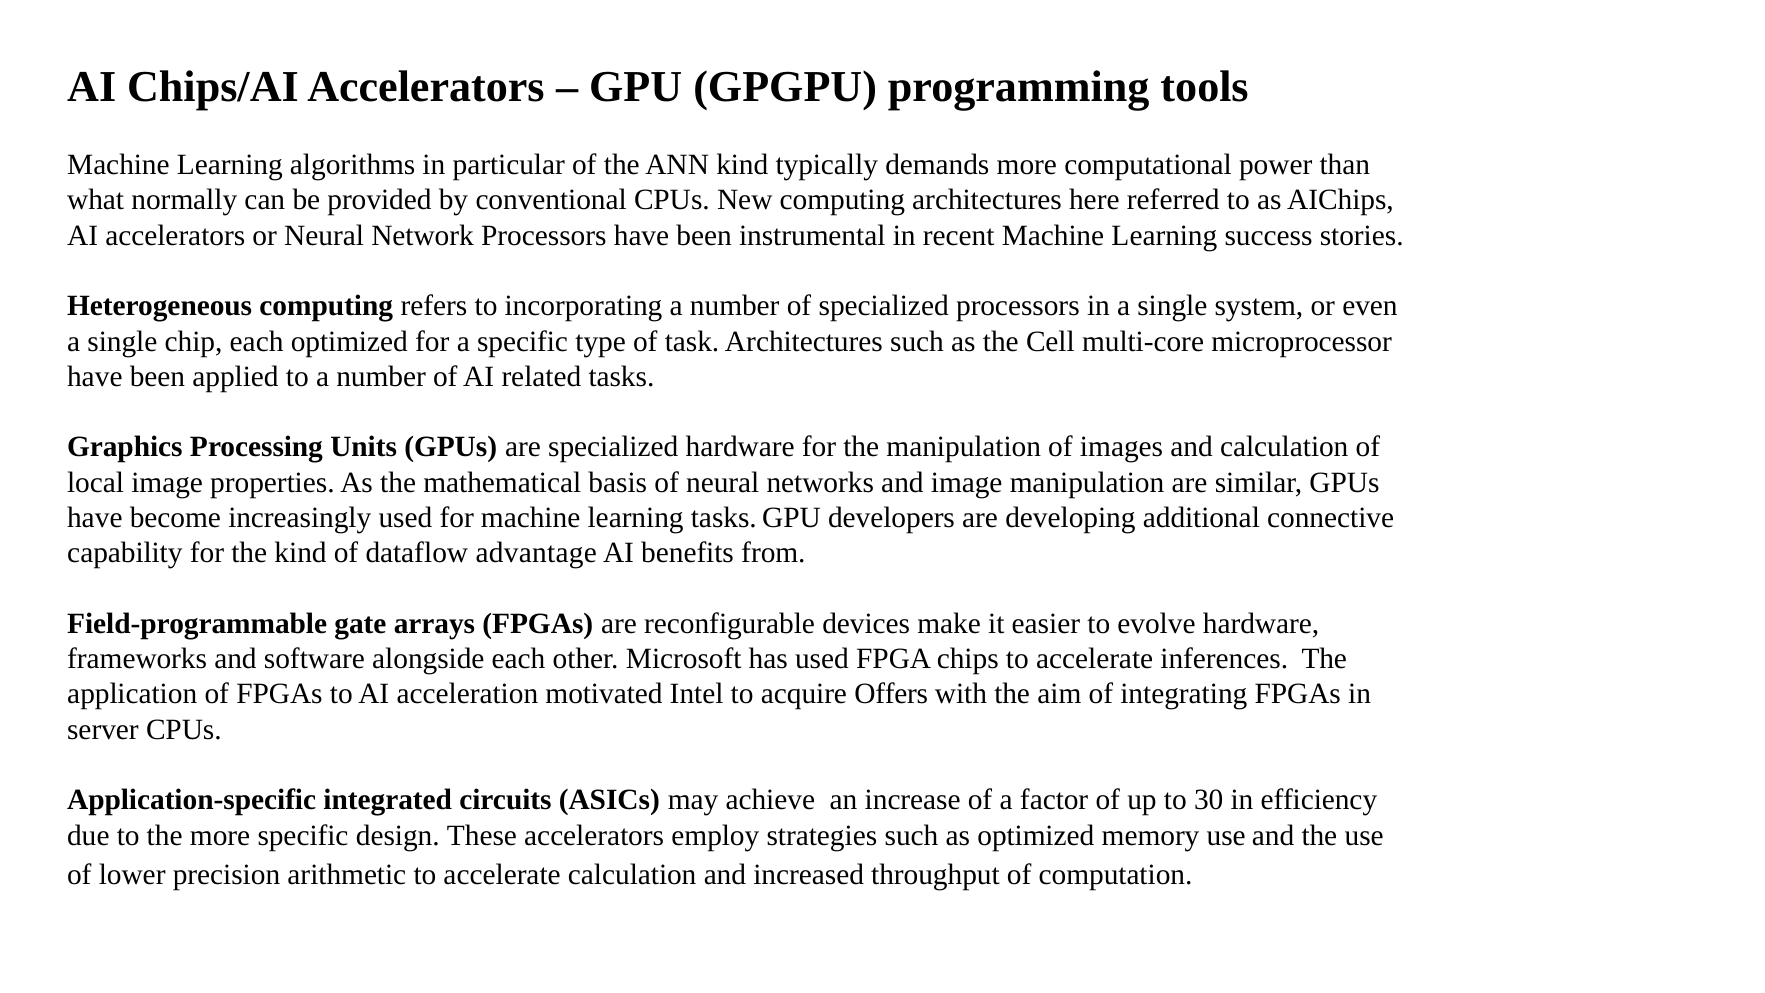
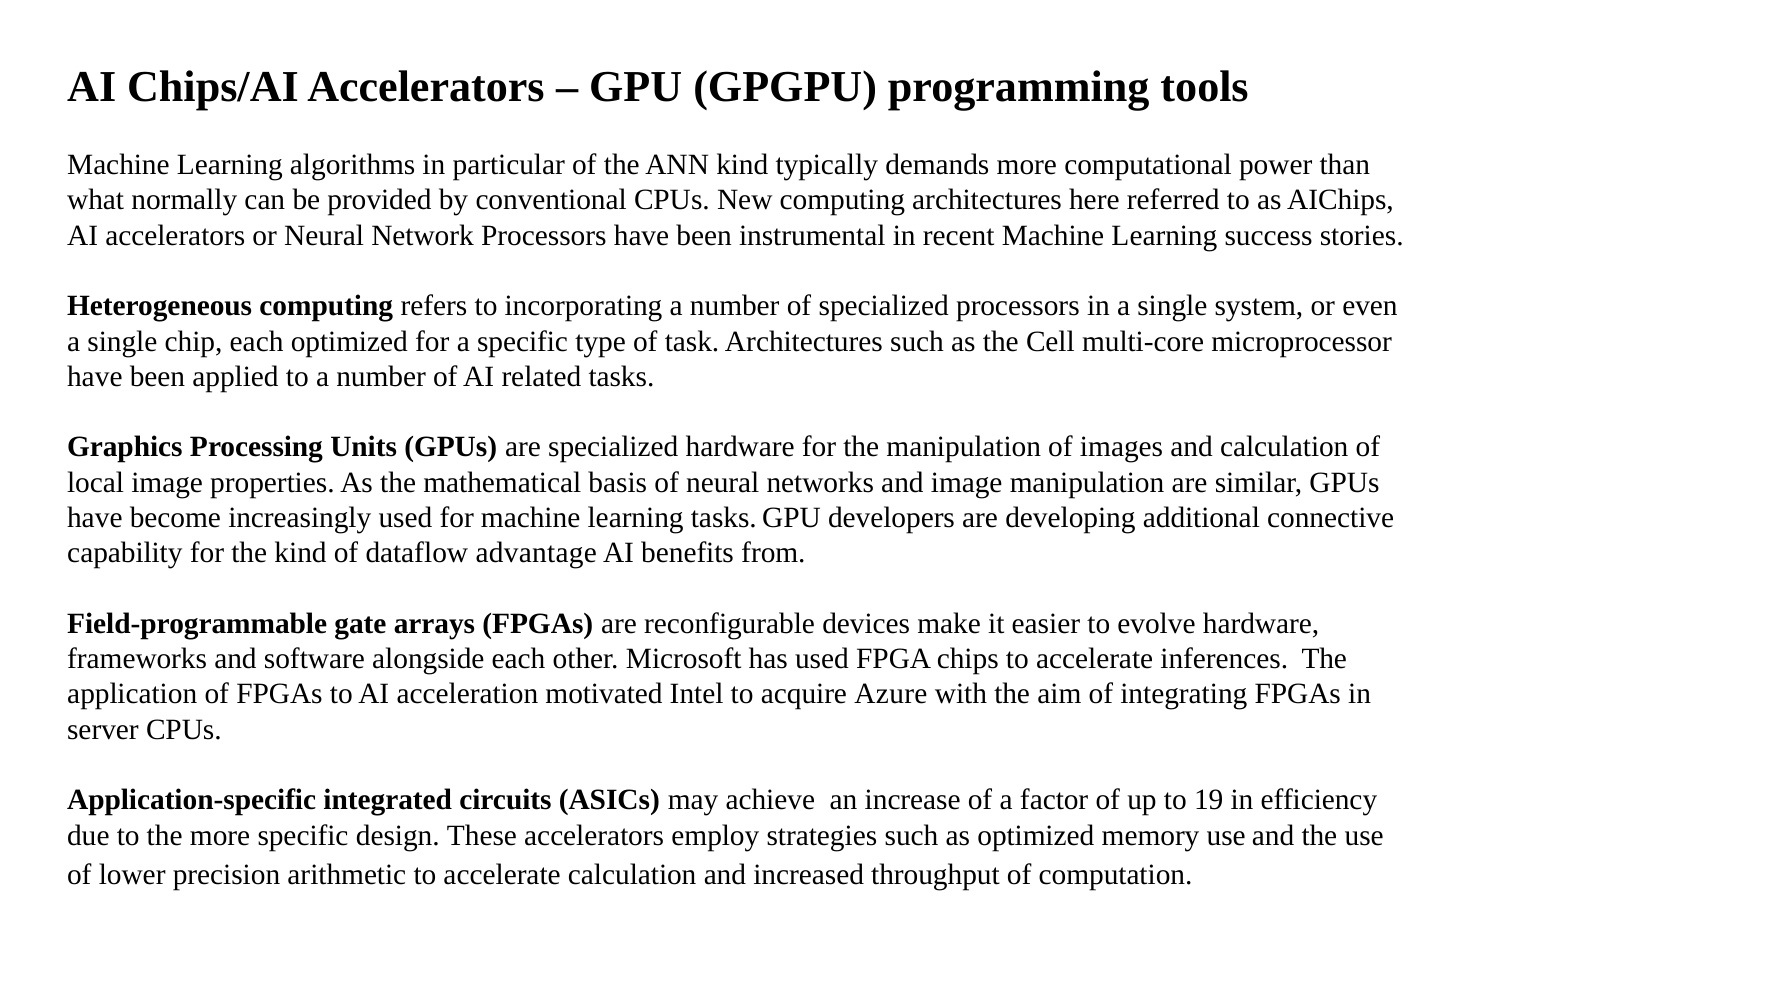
Offers: Offers -> Azure (891, 694)
30: 30 -> 19 (1209, 800)
